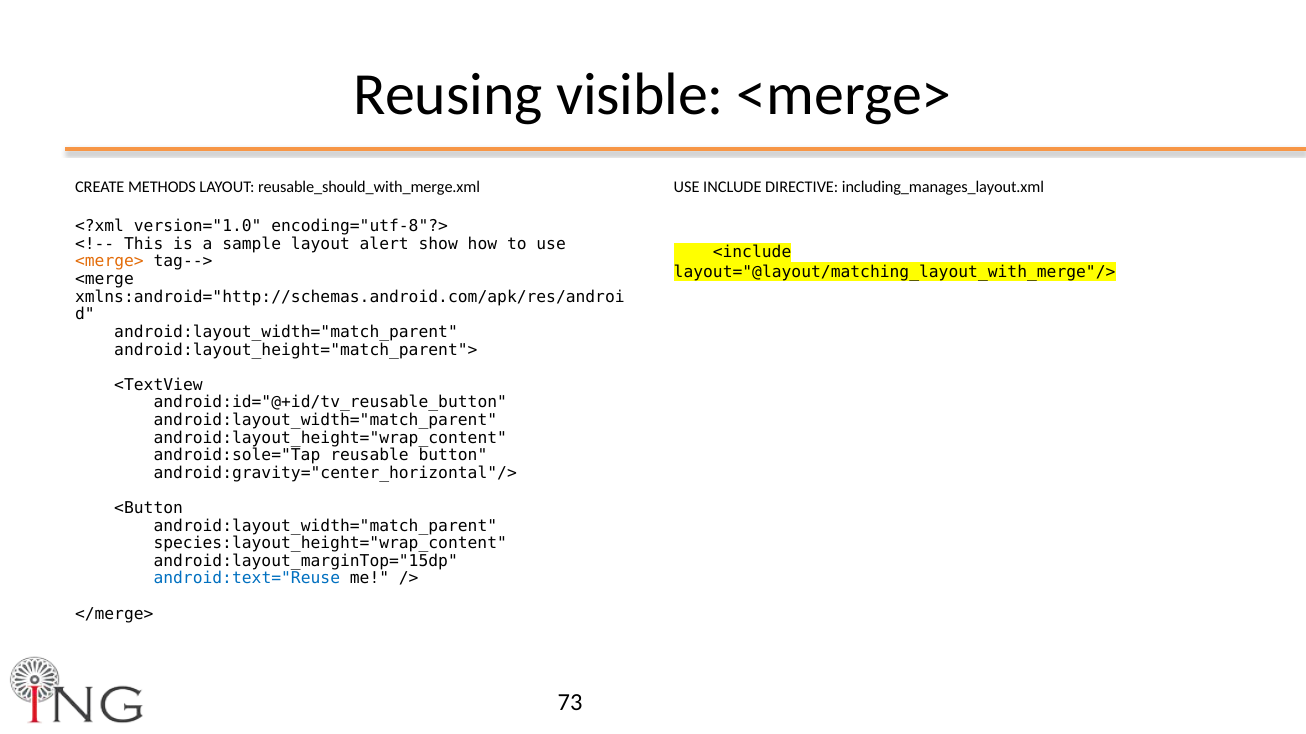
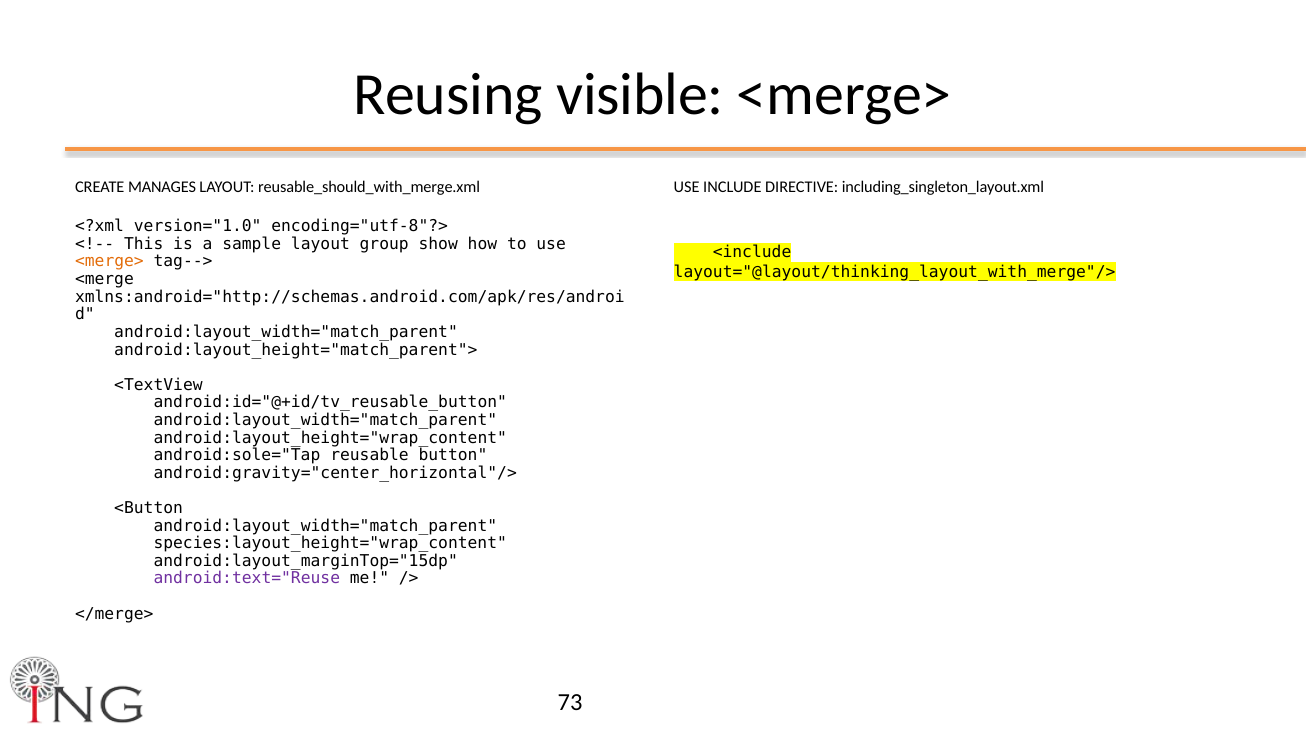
METHODS: METHODS -> MANAGES (162, 187)
including_manages_layout.xml: including_manages_layout.xml -> including_singleton_layout.xml (943, 187)
alert: alert -> group (384, 244)
layout="@layout/matching_layout_with_merge"/>: layout="@layout/matching_layout_with_merge"/> -> layout="@layout/thinking_layout_with_merge"/> (895, 272)
android:text="Reuse colour: blue -> purple (247, 579)
